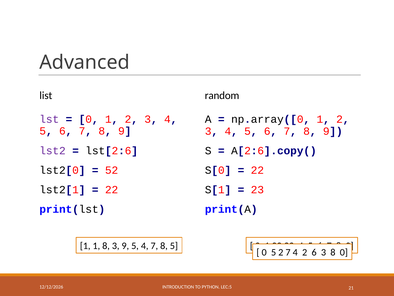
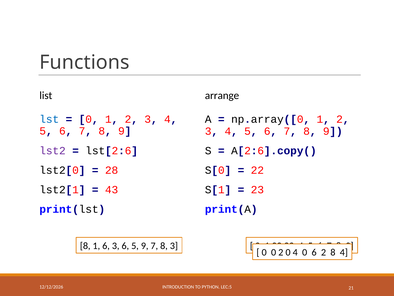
Advanced: Advanced -> Functions (84, 62)
random: random -> arrange (222, 95)
lst colour: purple -> blue (49, 119)
52: 52 -> 28 (112, 170)
22: 22 -> 43 (112, 189)
1: 1 -> 8 (85, 245)
1 8: 8 -> 6 (106, 245)
3 9: 9 -> 6 (125, 245)
5 4: 4 -> 9 (145, 245)
8 5: 5 -> 3 (174, 245)
0 5: 5 -> 0 (274, 252)
2 7: 7 -> 0 (288, 252)
4 2: 2 -> 0 (305, 252)
6 3: 3 -> 2 (324, 252)
8 0: 0 -> 4 (344, 252)
